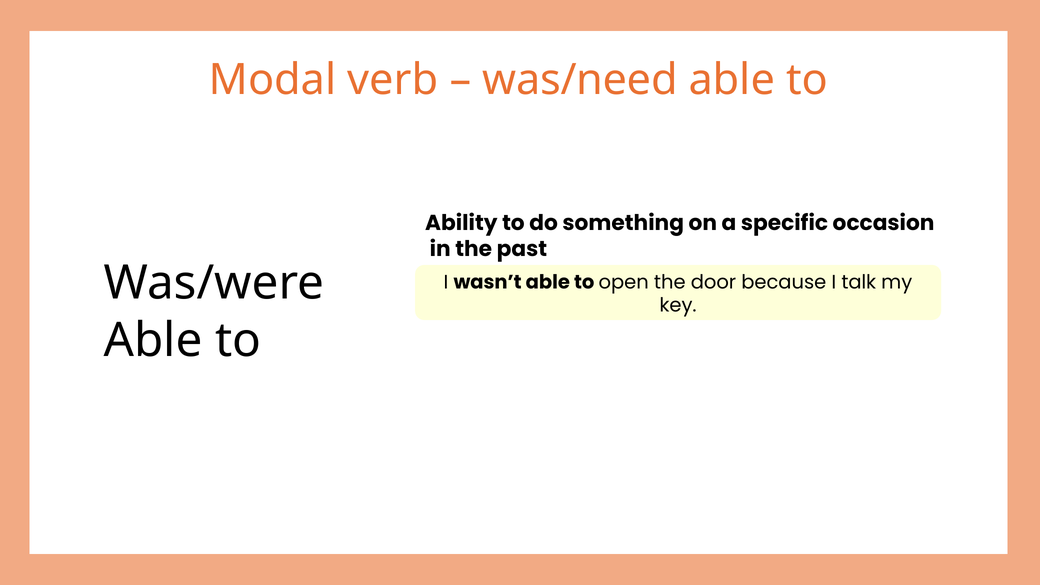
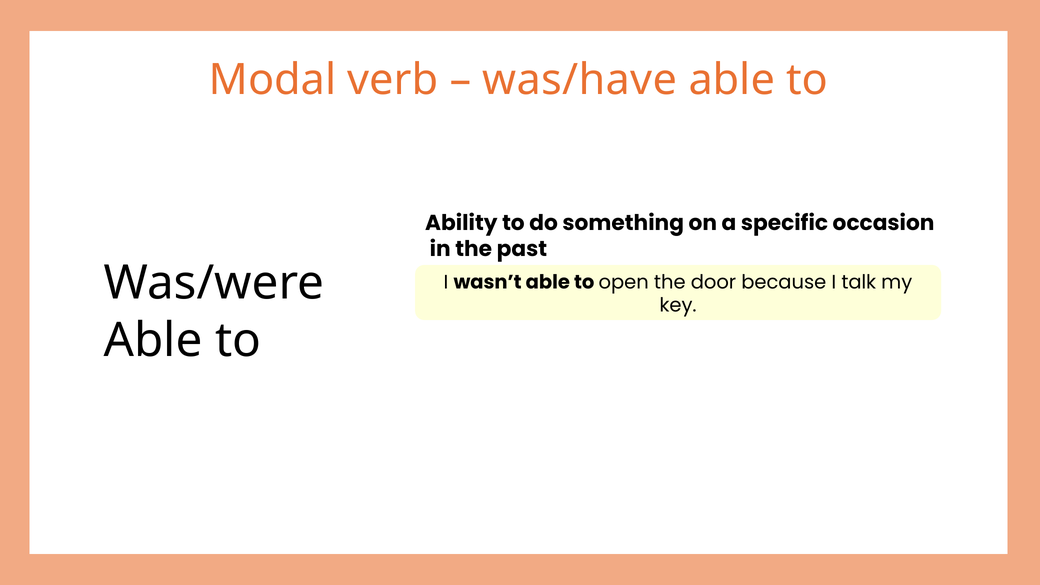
was/need: was/need -> was/have (580, 80)
